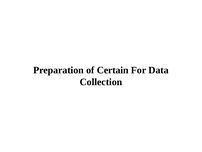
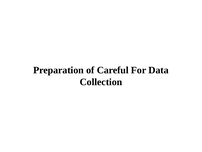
Certain: Certain -> Careful (113, 70)
